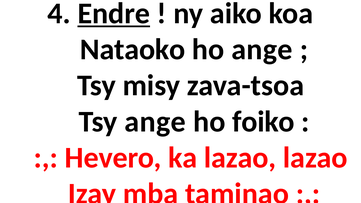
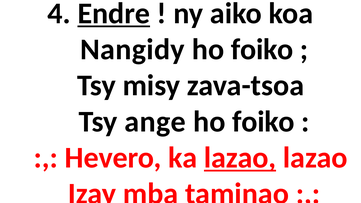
Nataoko: Nataoko -> Nangidy (132, 49)
ange: ange -> foiko (262, 49)
lazao underline: none -> present (240, 158)
